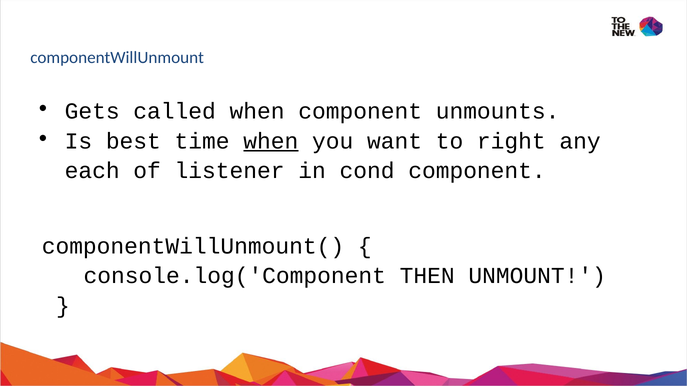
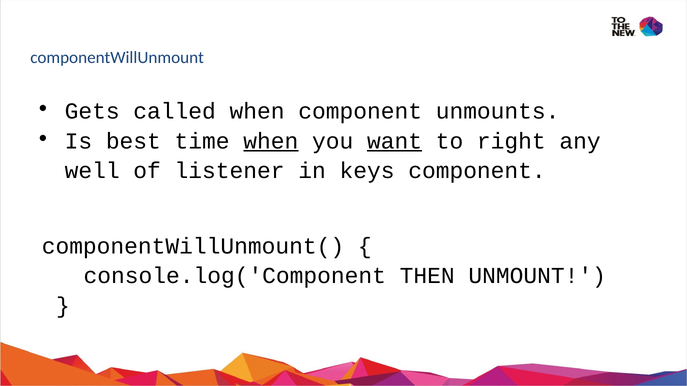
want underline: none -> present (395, 141)
each: each -> well (92, 171)
cond: cond -> keys (367, 171)
